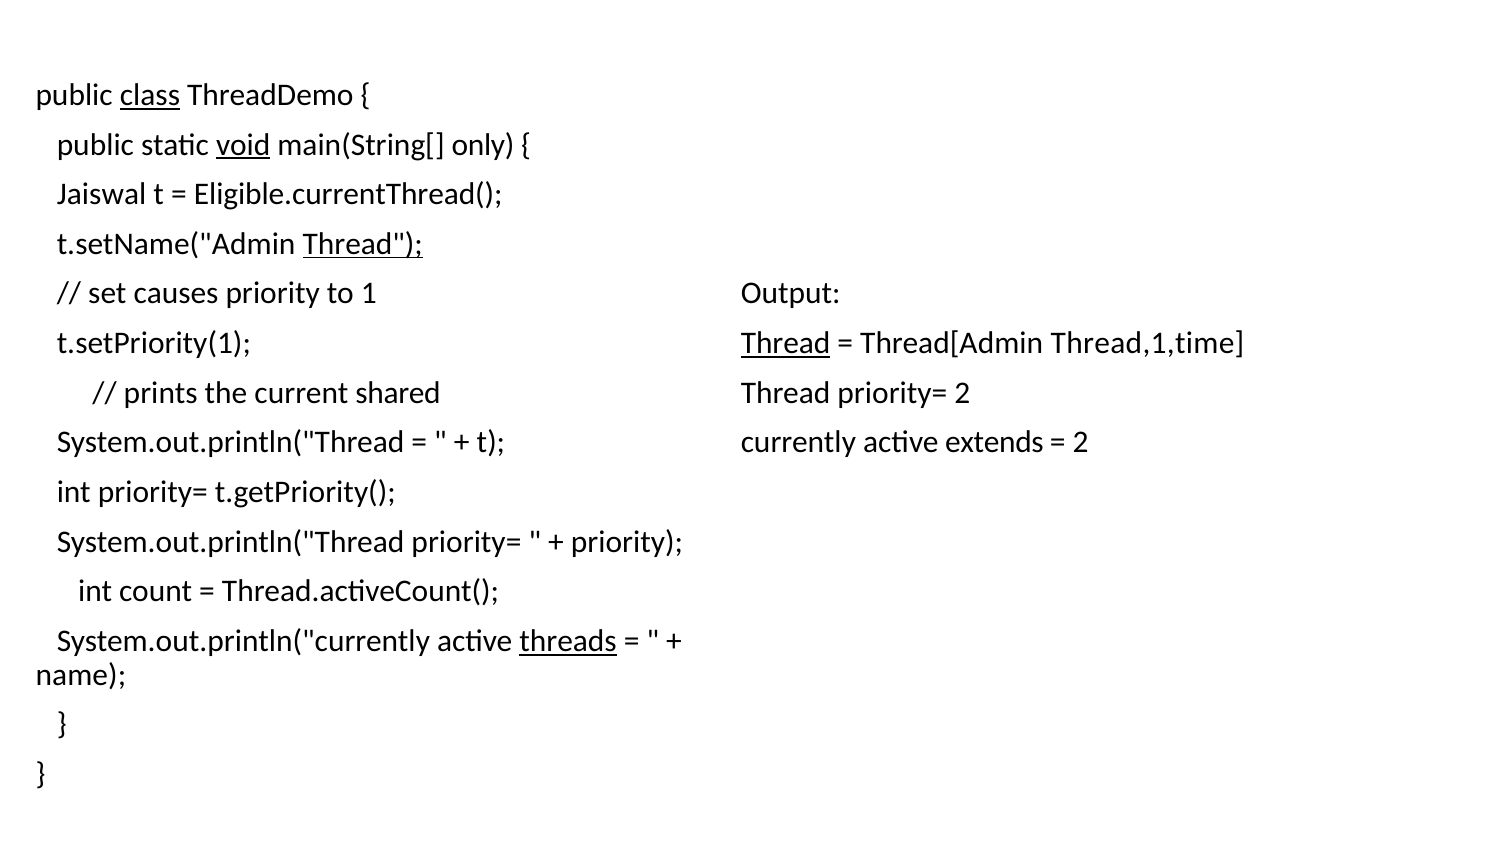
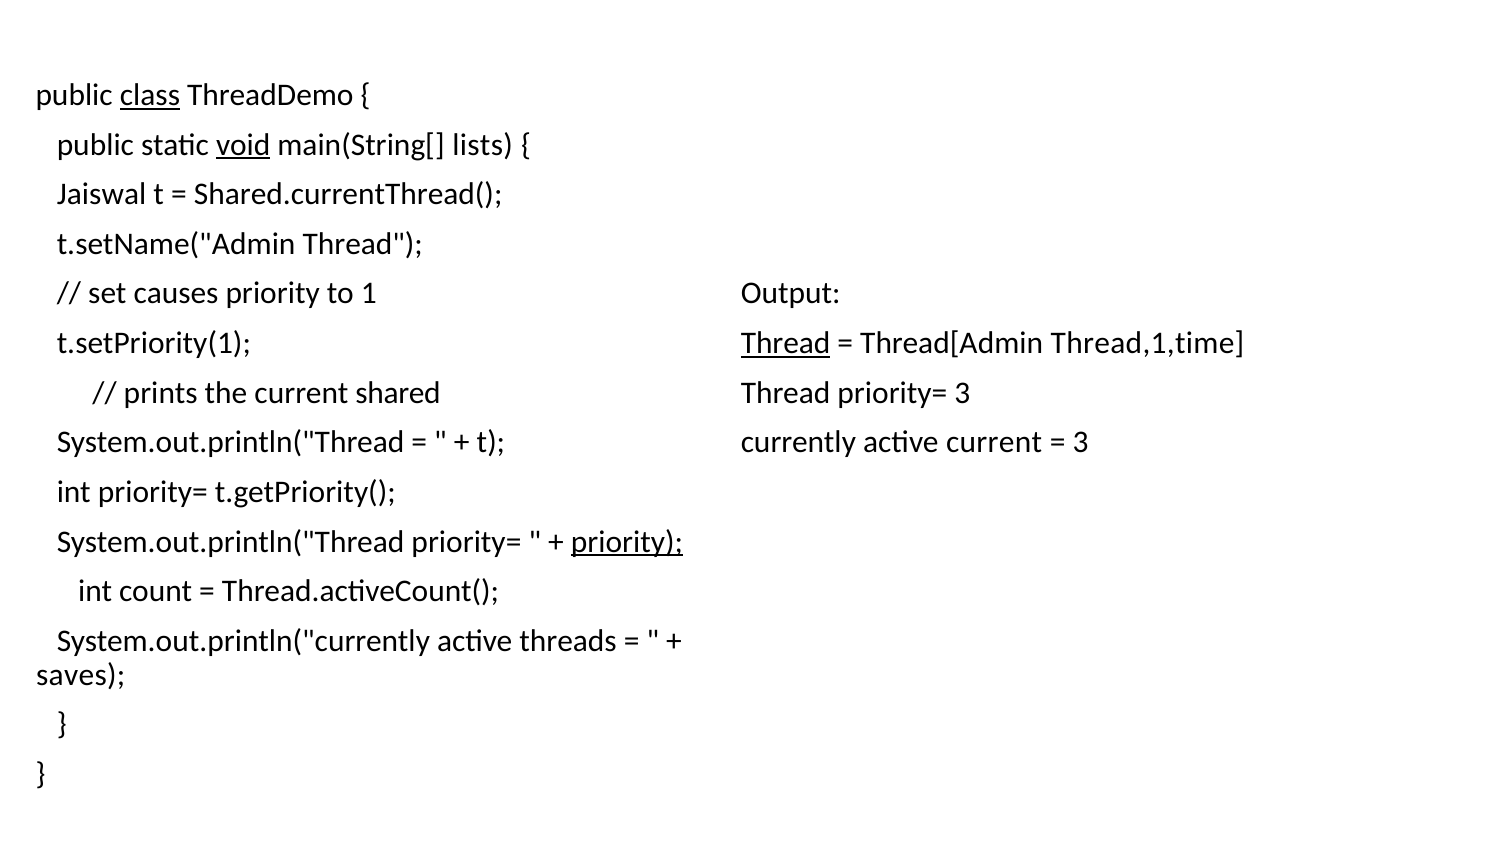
only: only -> lists (483, 145)
Eligible.currentThread(: Eligible.currentThread( -> Shared.currentThread( (348, 194)
Thread underline: present -> none (363, 244)
priority= 2: 2 -> 3 (962, 393)
active extends: extends -> current (994, 443)
2: 2 -> 3 (1081, 443)
priority underline: none -> present (627, 542)
threads underline: present -> none (568, 641)
name: name -> saves (81, 675)
